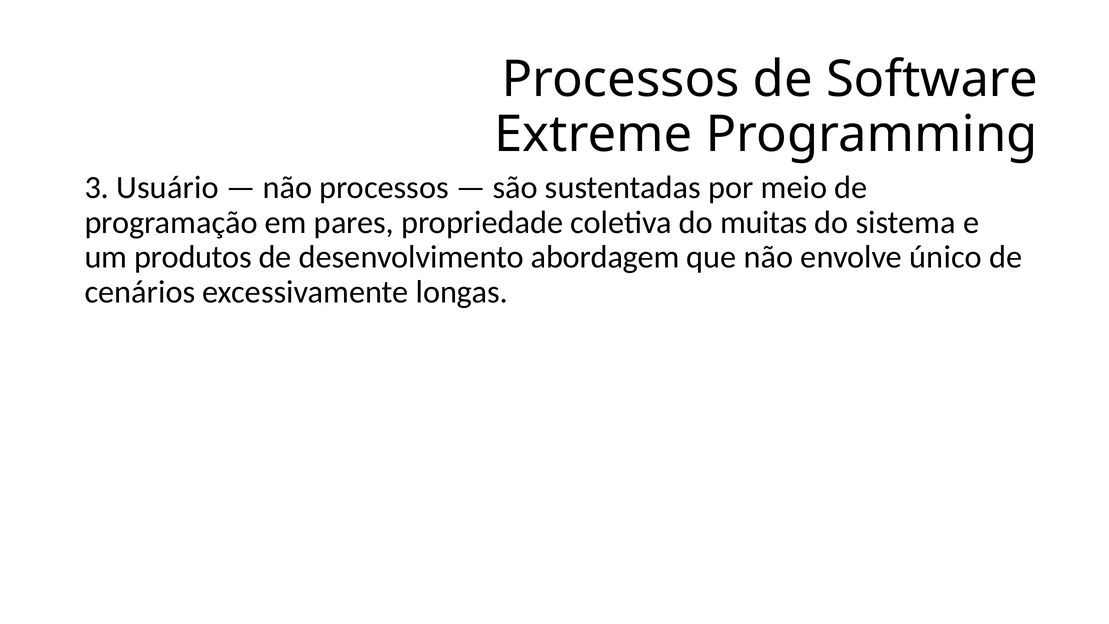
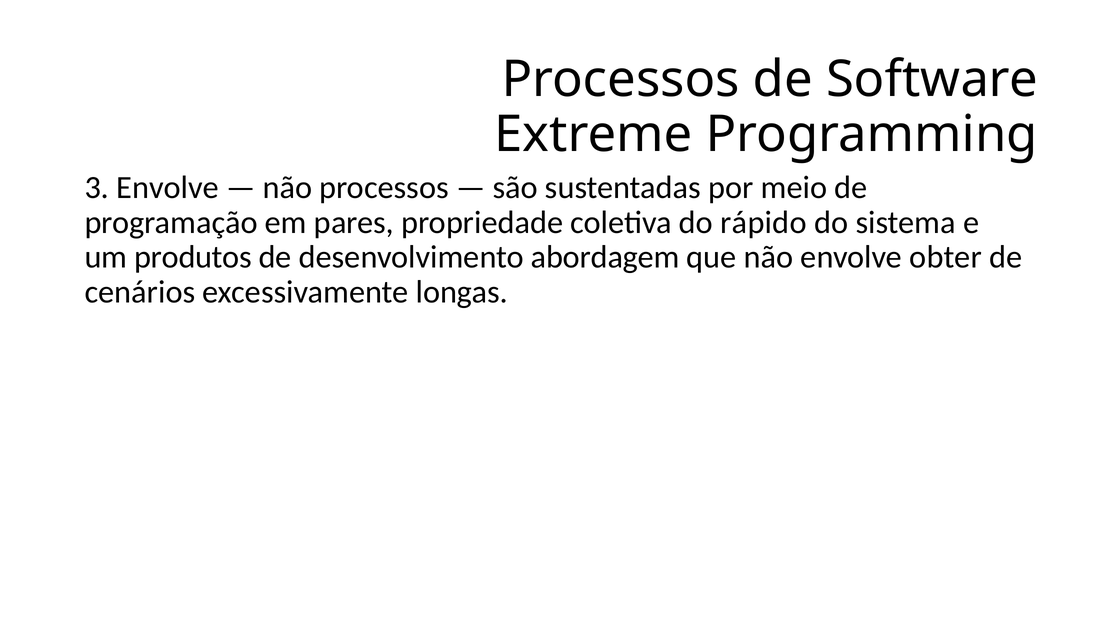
3 Usuário: Usuário -> Envolve (168, 187)
muitas: muitas -> rápido (764, 222)
único: único -> obter (946, 257)
